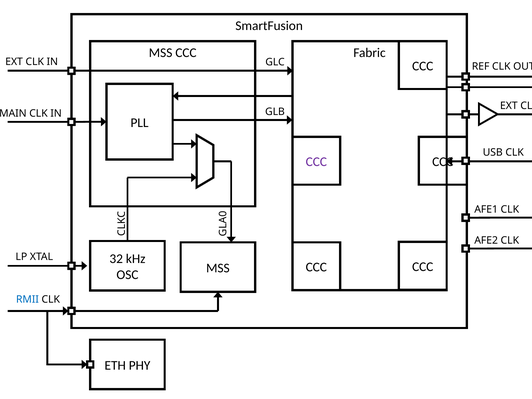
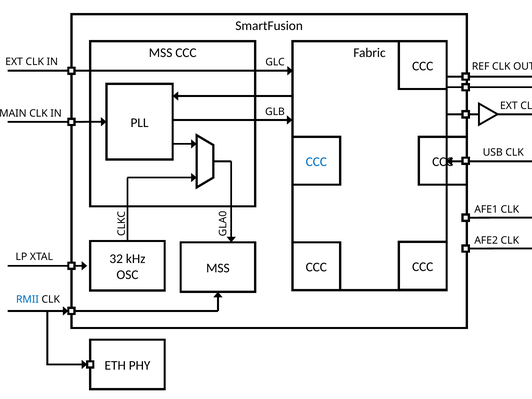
CCC colour: purple -> blue (316, 162)
